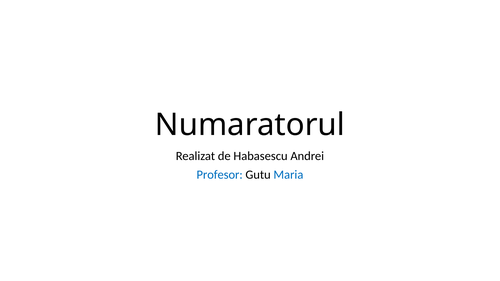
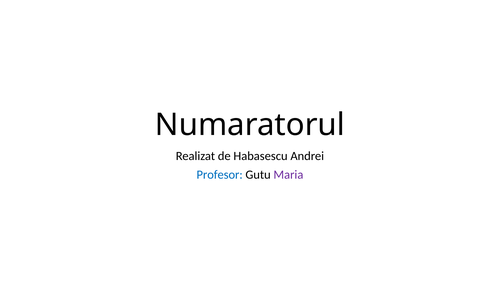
Maria colour: blue -> purple (288, 175)
